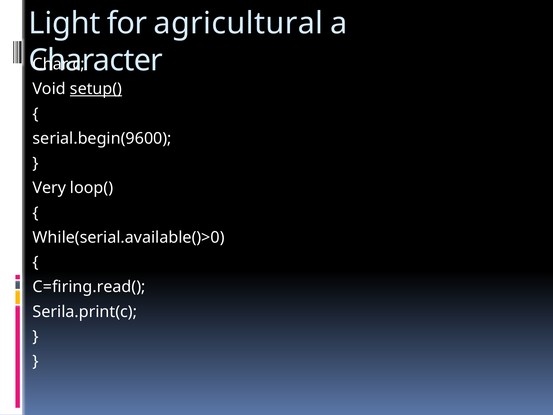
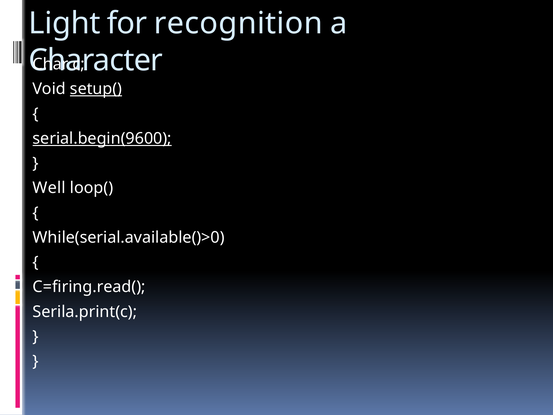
agricultural: agricultural -> recognition (238, 23)
serial.begin(9600 underline: none -> present (102, 138)
Very: Very -> Well (49, 188)
